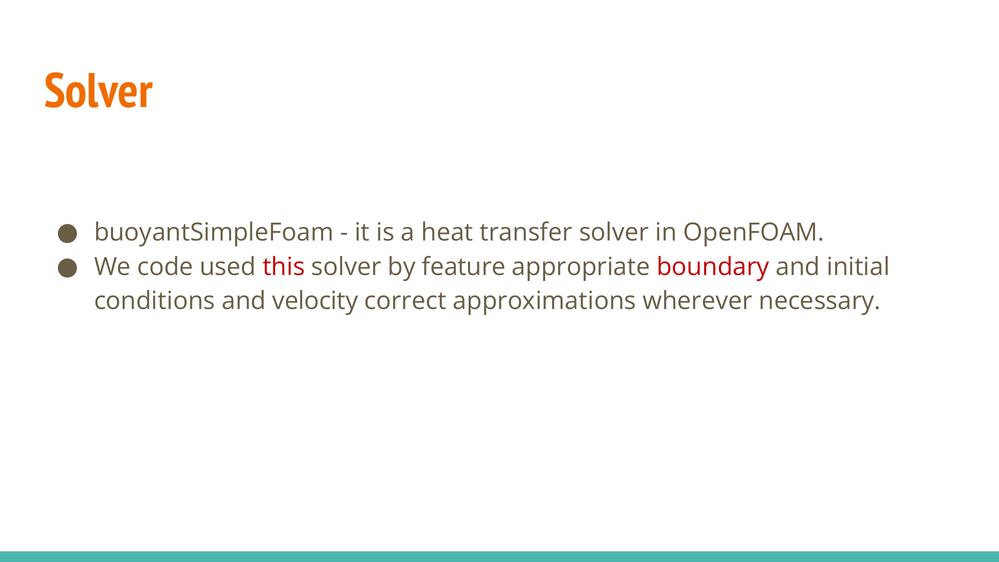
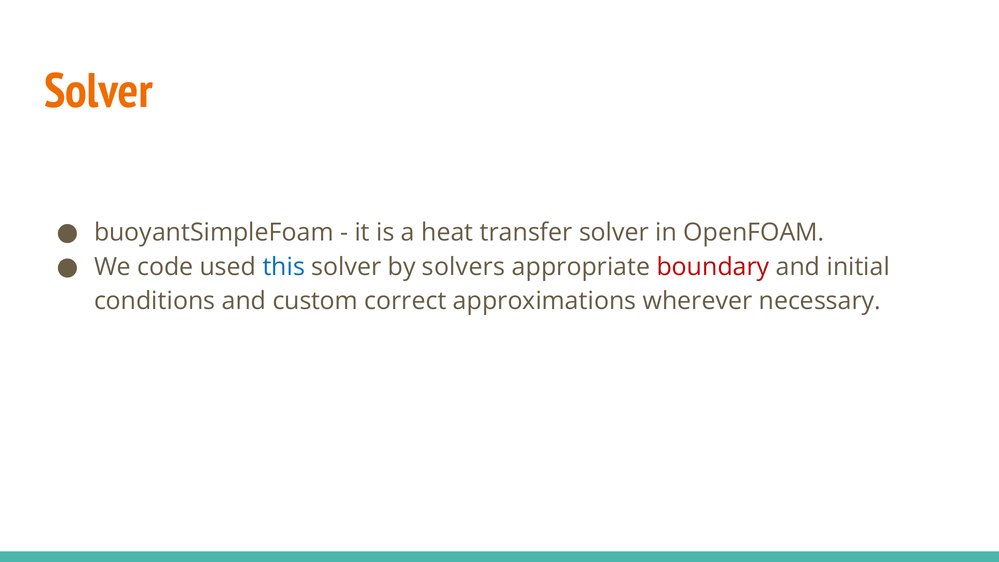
this colour: red -> blue (284, 267)
feature: feature -> solvers (464, 267)
velocity: velocity -> custom (315, 301)
